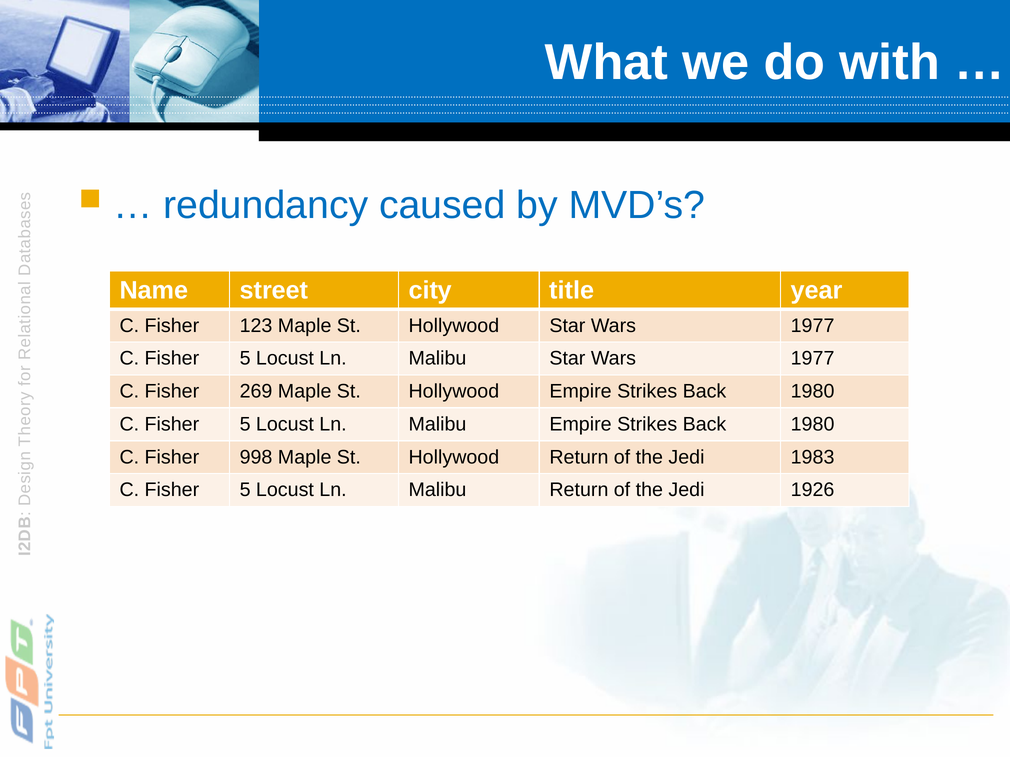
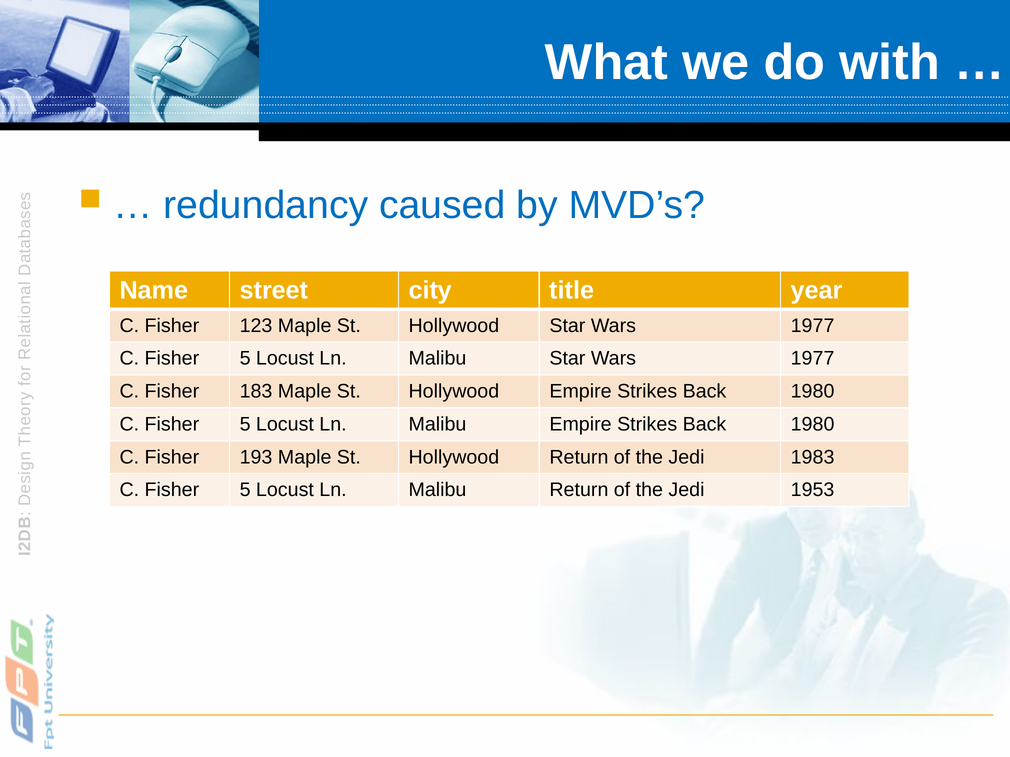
269: 269 -> 183 (256, 392)
998: 998 -> 193 (256, 457)
1926: 1926 -> 1953 (813, 490)
